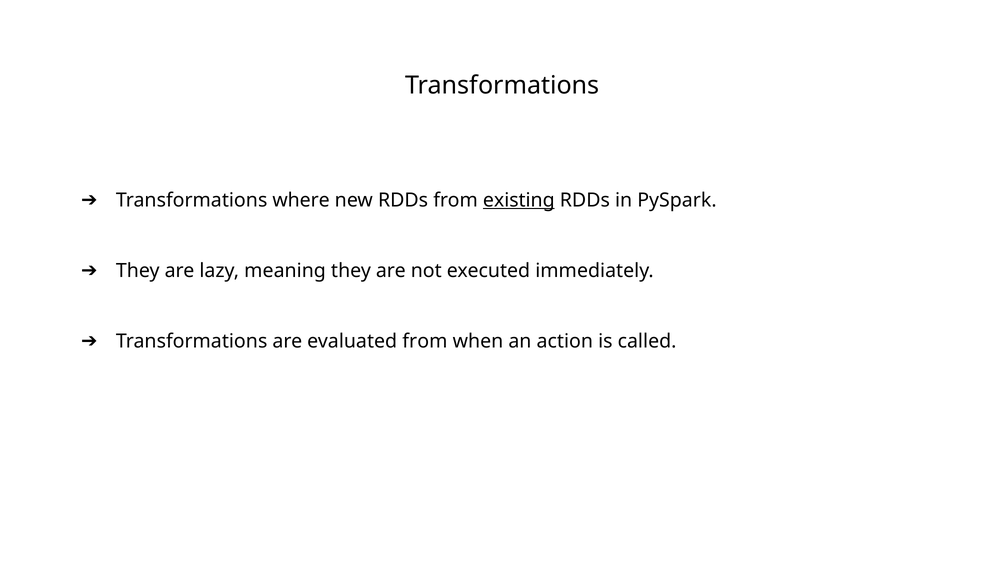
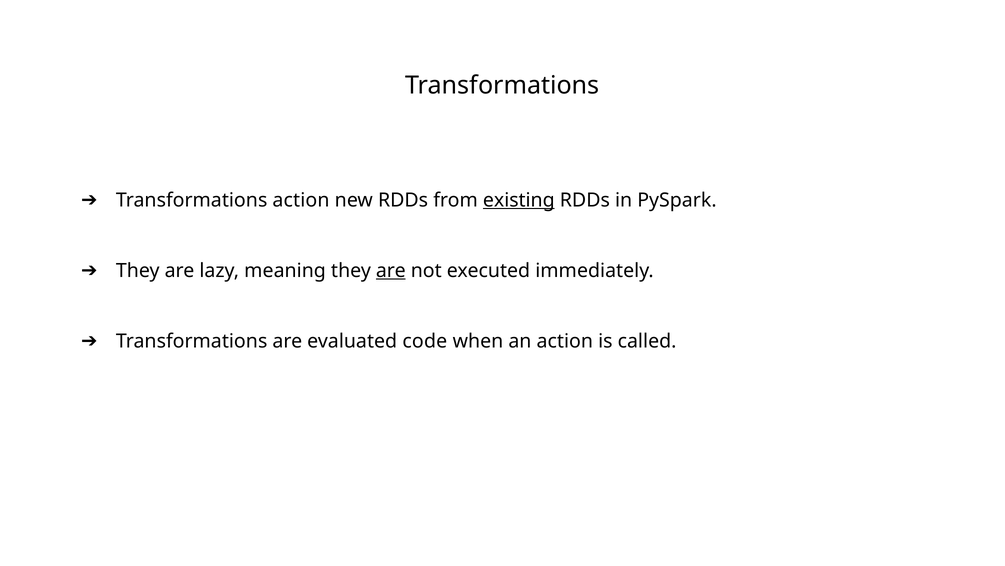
Transformations where: where -> action (301, 200)
are underline: none -> present (391, 270)
evaluated from: from -> code (425, 341)
